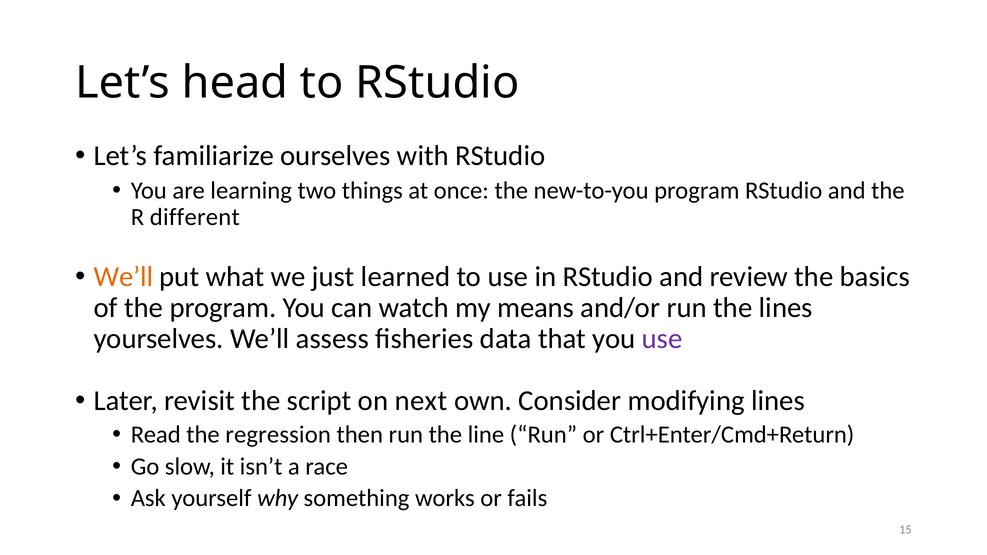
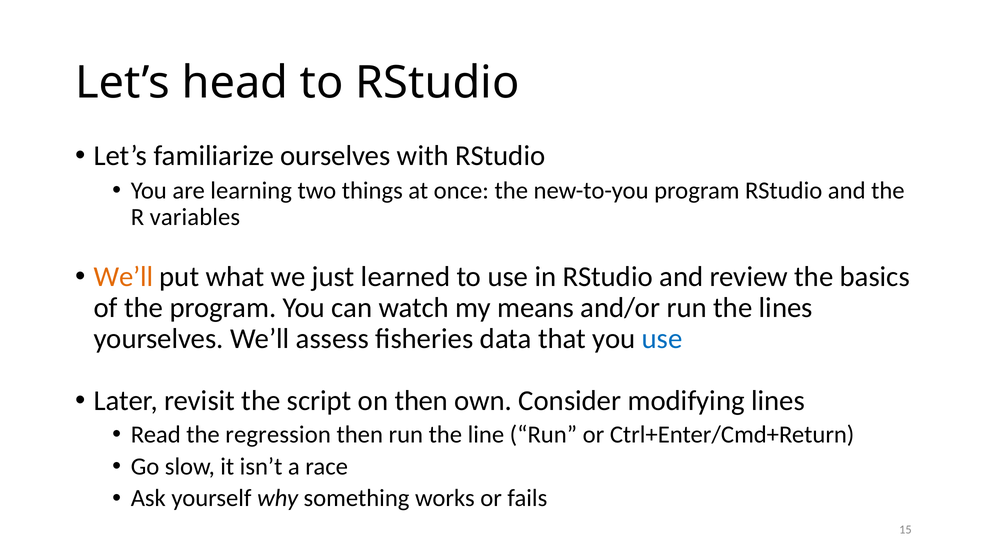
different: different -> variables (195, 217)
use colour: purple -> blue (662, 339)
on next: next -> then (421, 401)
